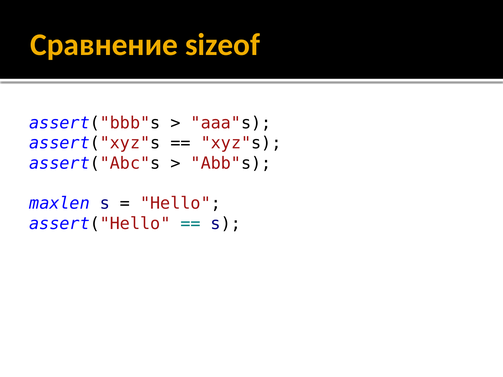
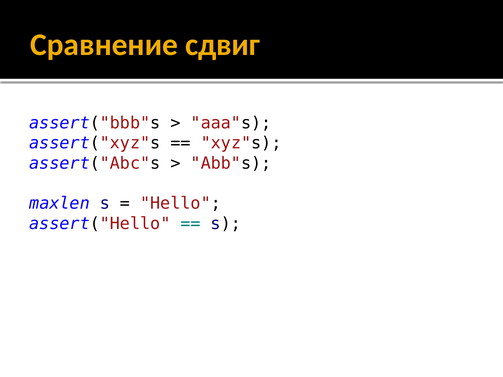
sizeof: sizeof -> сдвиг (223, 45)
